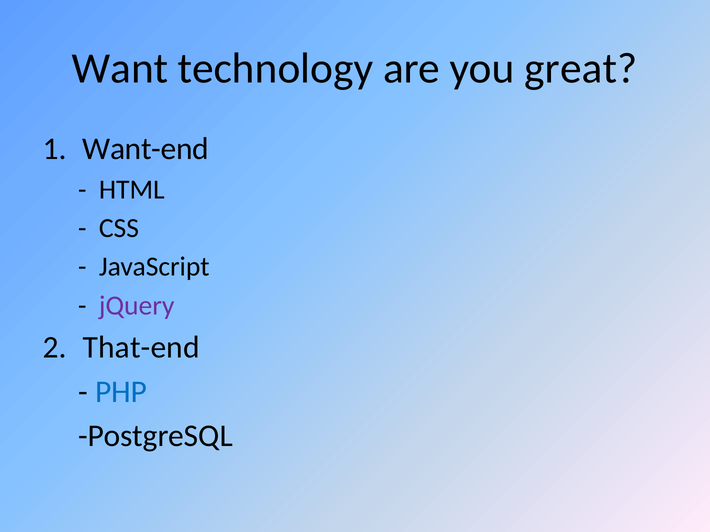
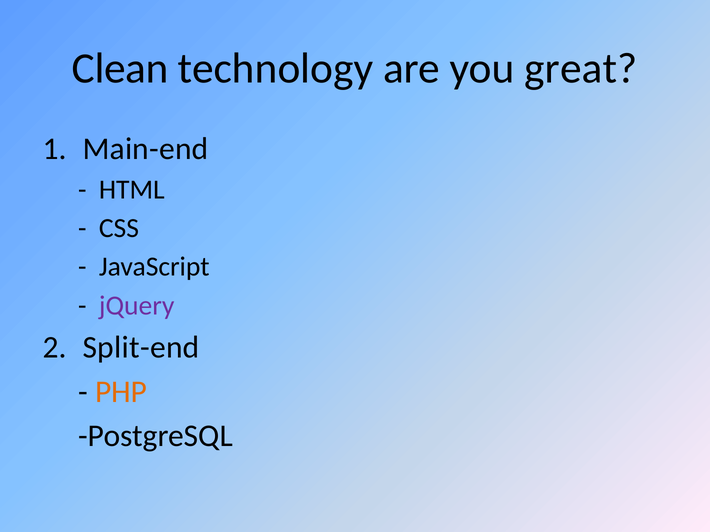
Want: Want -> Clean (120, 69)
Want-end: Want-end -> Main-end (145, 149)
That-end: That-end -> Split-end (141, 348)
PHP colour: blue -> orange (121, 392)
